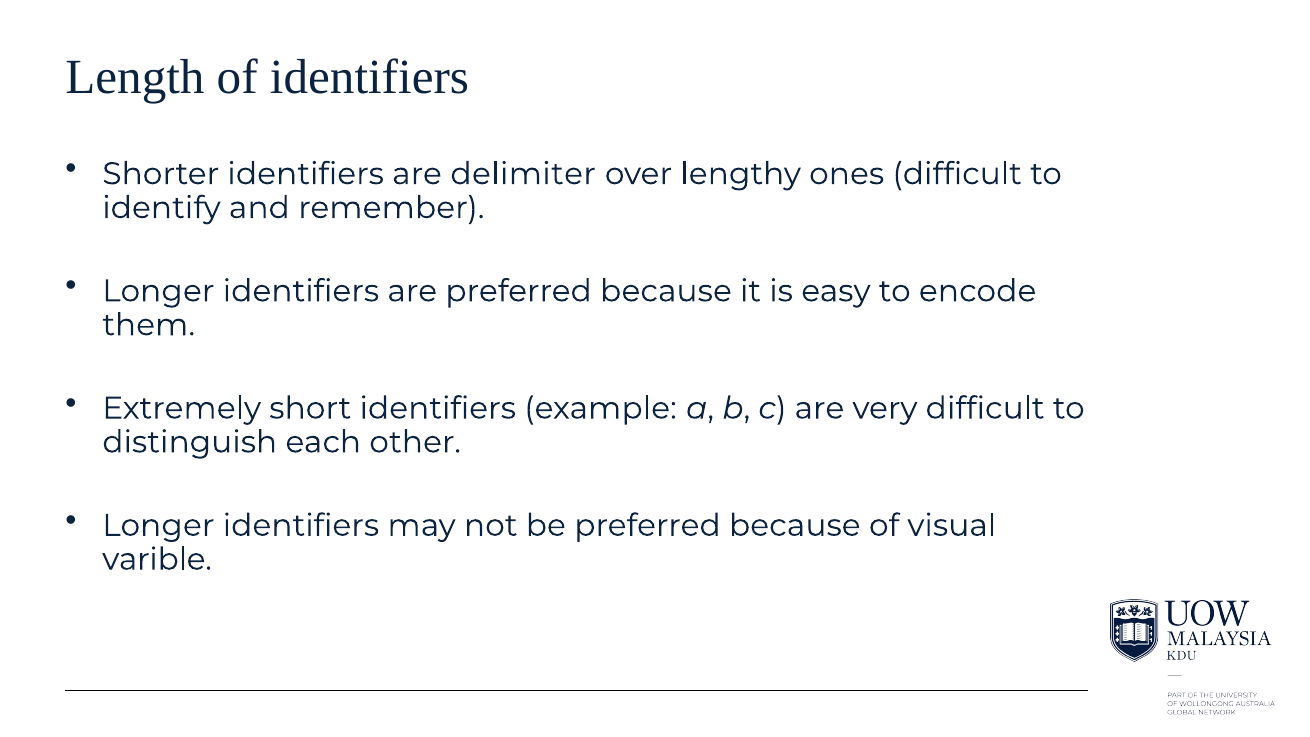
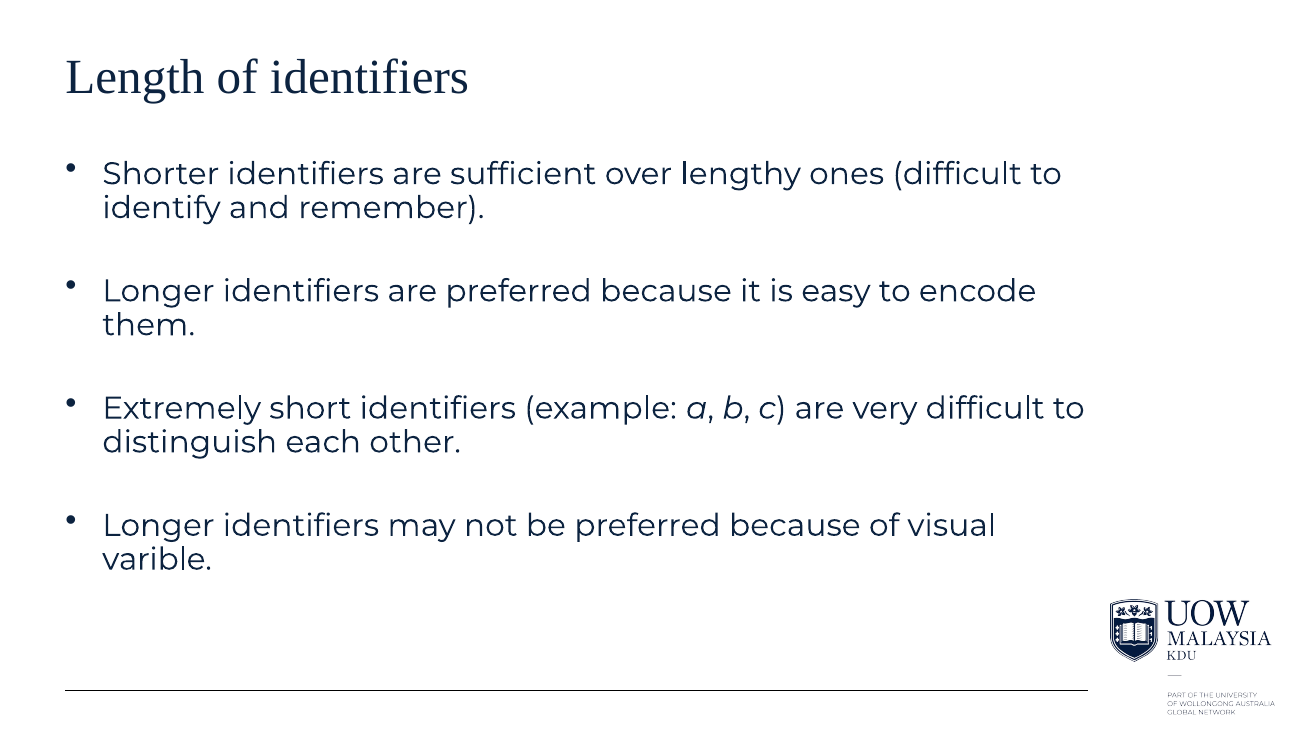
delimiter: delimiter -> sufficient (523, 174)
